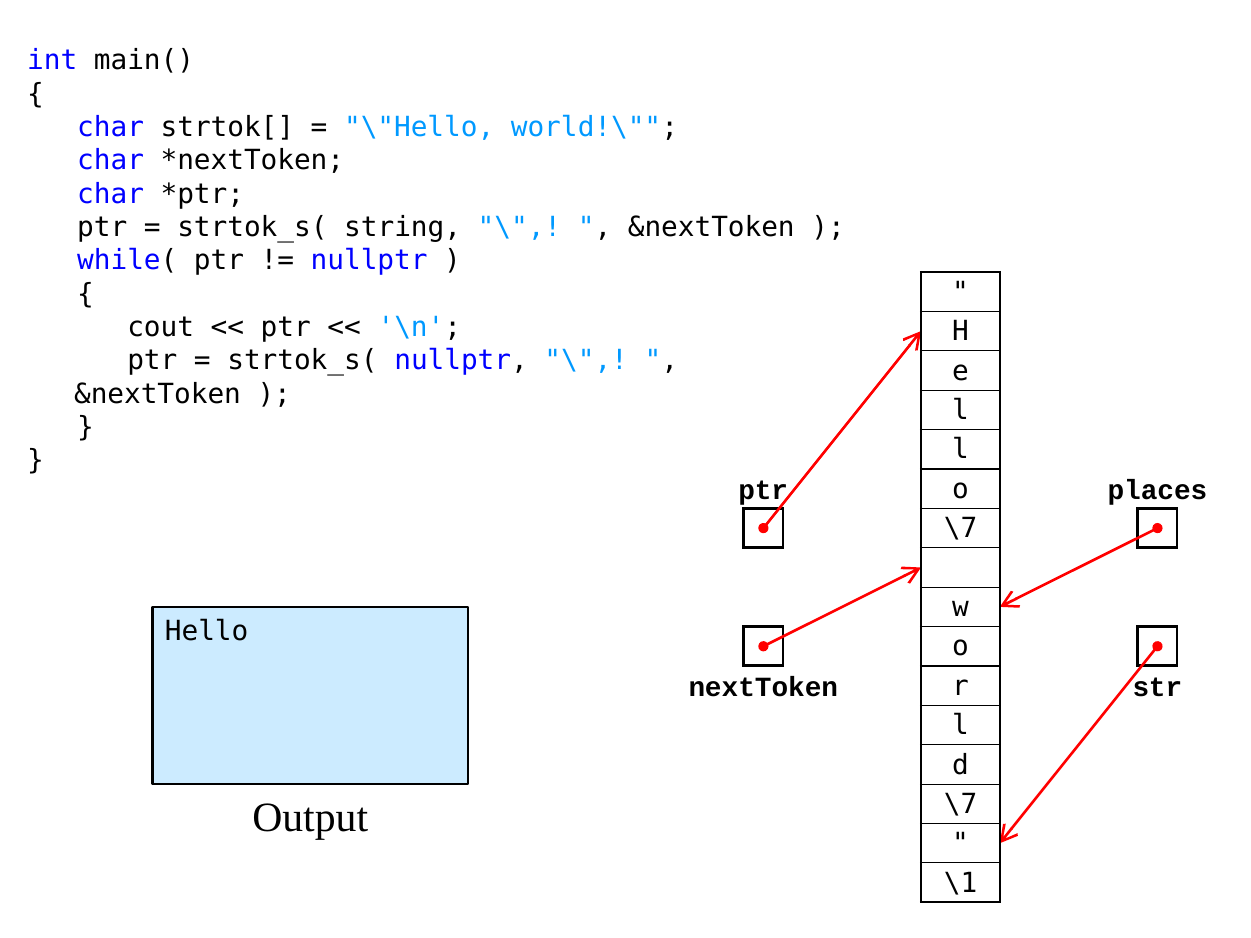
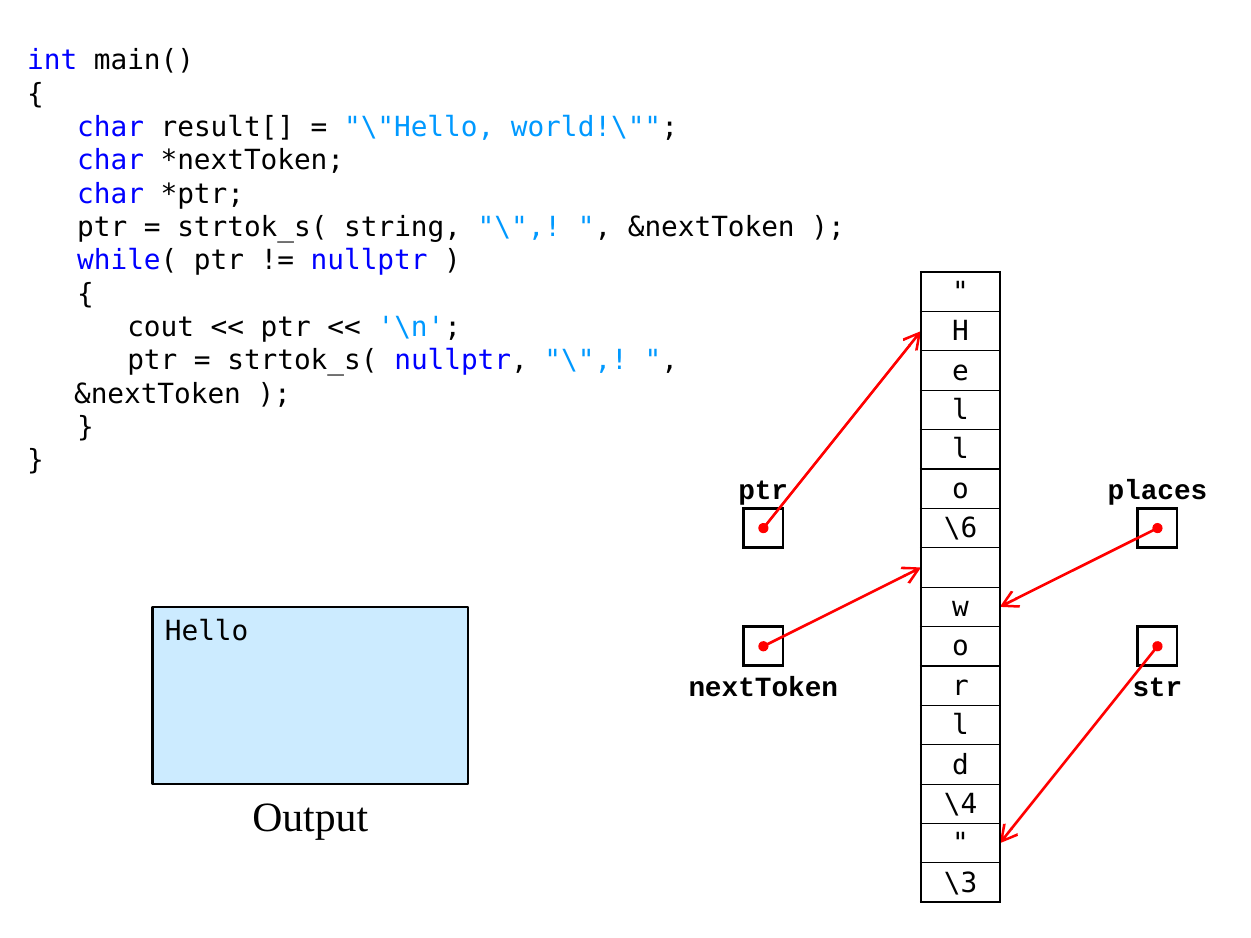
strtok[: strtok[ -> result[ (227, 127)
\7: \7 -> \6 (961, 529)
\7: \7 -> \4 (961, 804)
\1: \1 -> \3 (961, 883)
